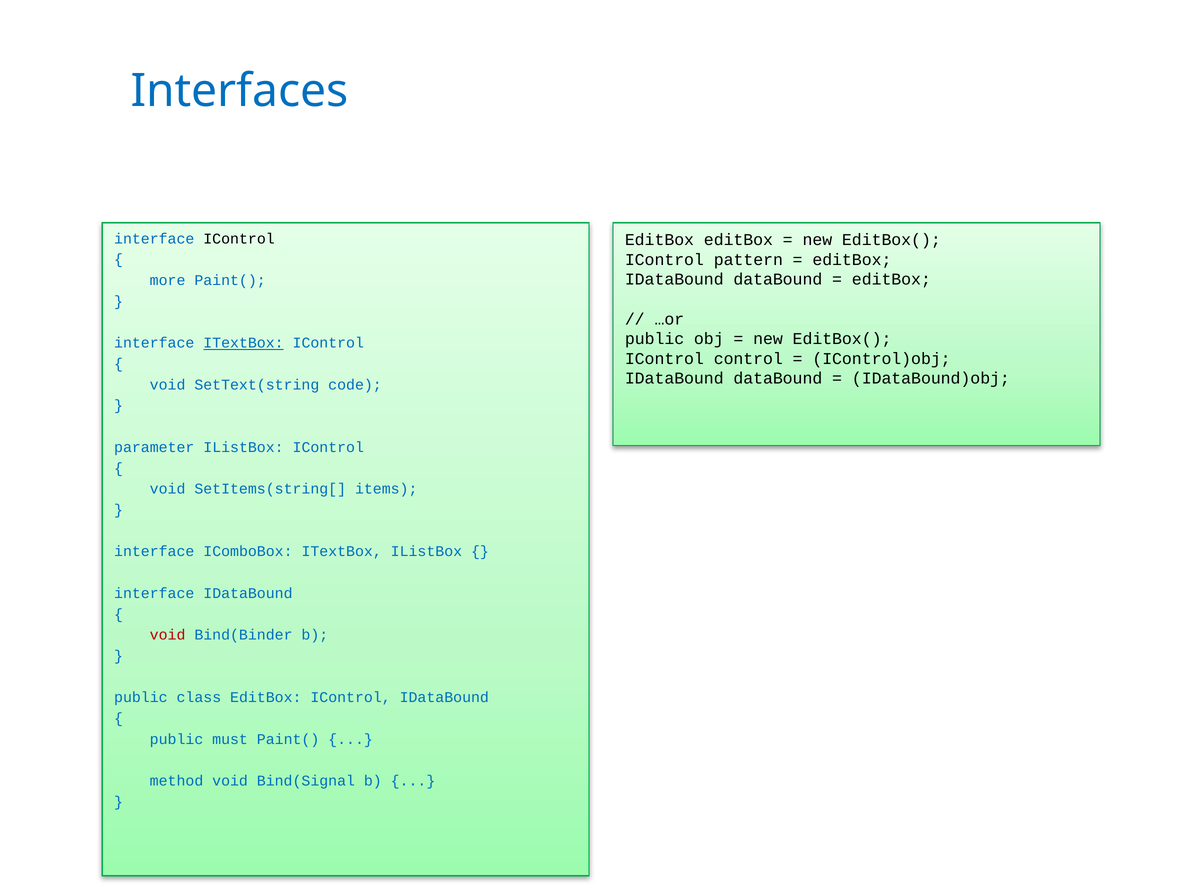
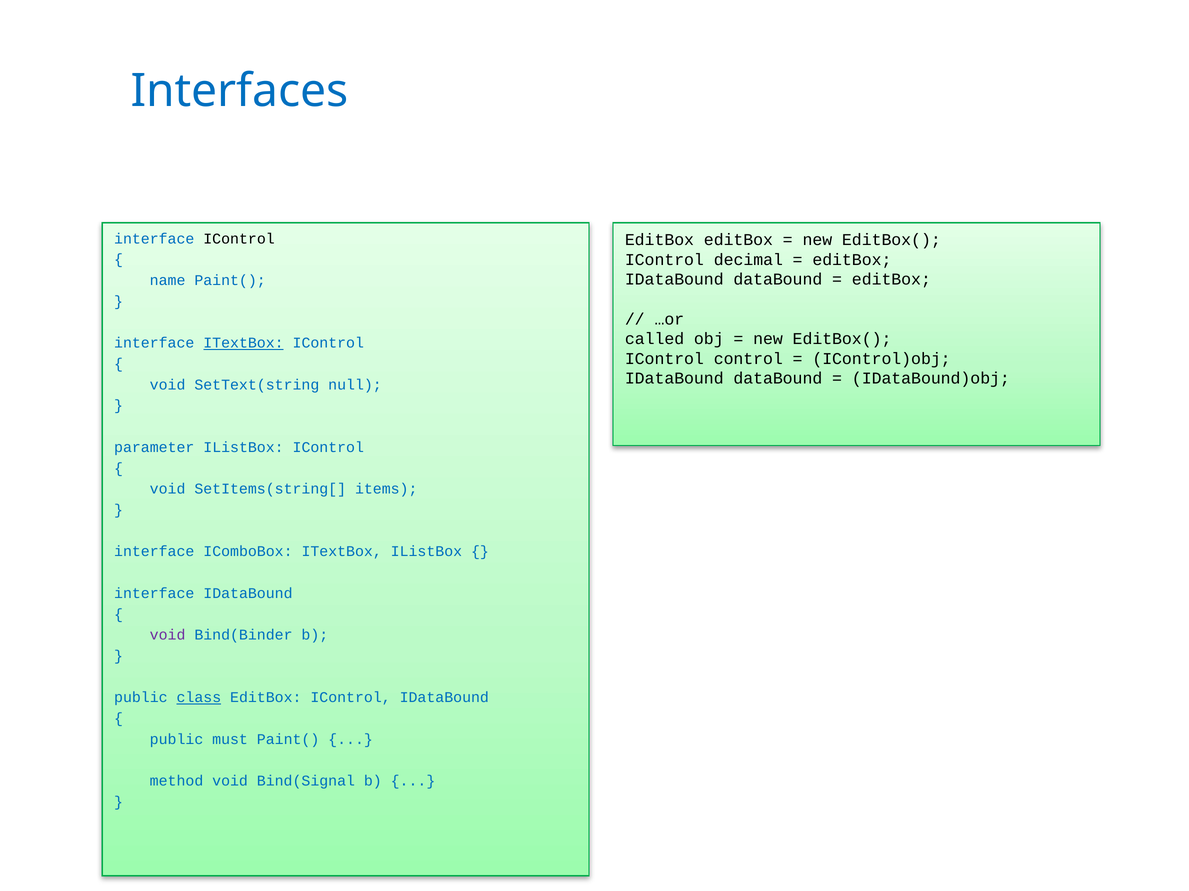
pattern: pattern -> decimal (748, 260)
more: more -> name (168, 281)
public: public -> called (655, 339)
code: code -> null (355, 385)
void colour: red -> purple (168, 636)
class underline: none -> present (199, 698)
